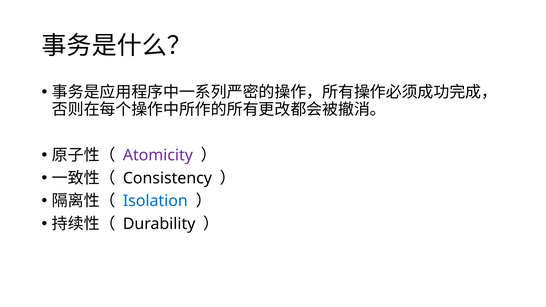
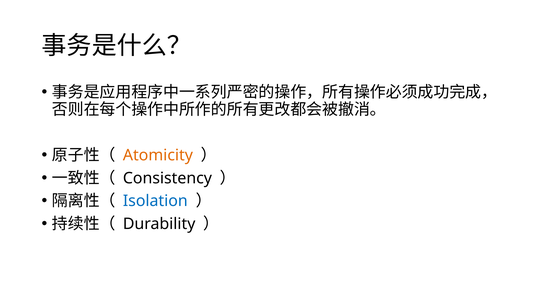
Atomicity colour: purple -> orange (158, 155)
